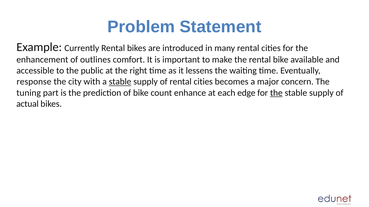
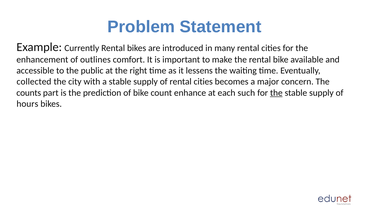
response: response -> collected (34, 82)
stable underline: present -> none (120, 82)
tuning: tuning -> counts (29, 93)
edge: edge -> such (246, 93)
actual: actual -> hours (27, 104)
